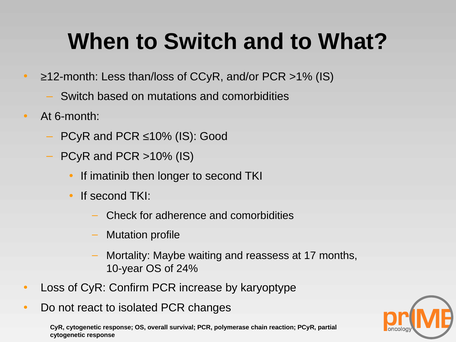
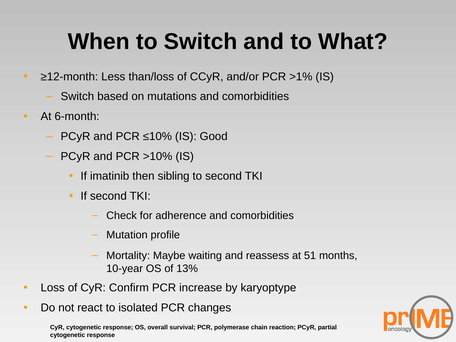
longer: longer -> sibling (174, 176)
17: 17 -> 51 (310, 256)
24%: 24% -> 13% (187, 268)
